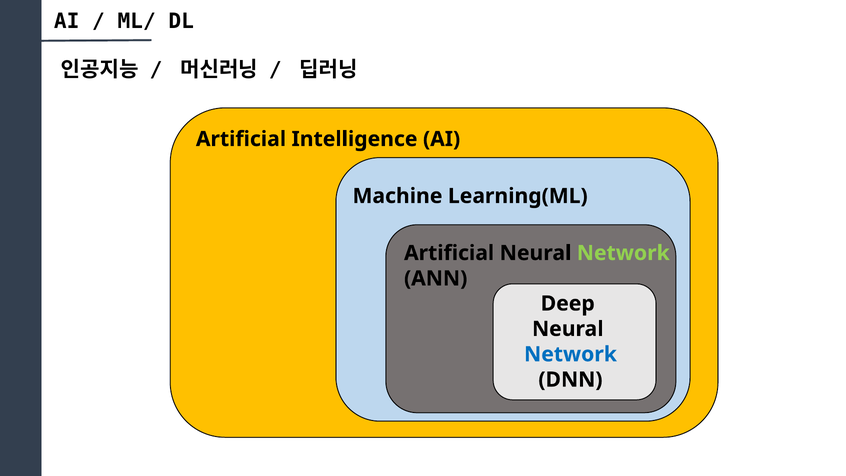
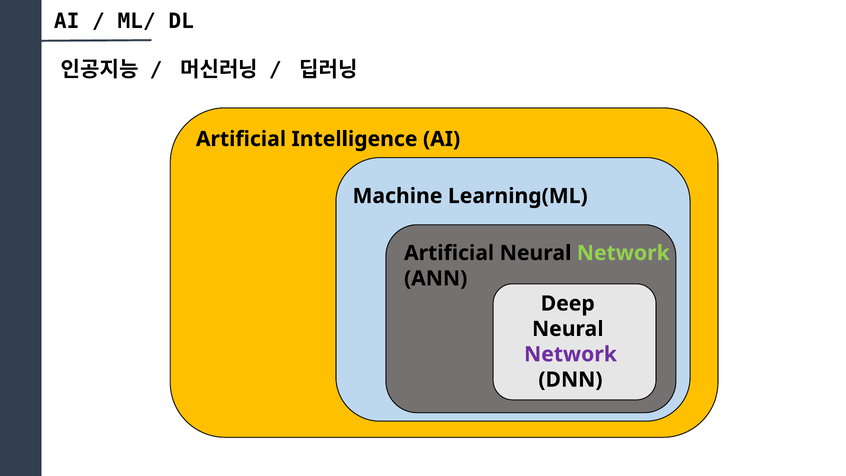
Network colour: blue -> purple (570, 354)
